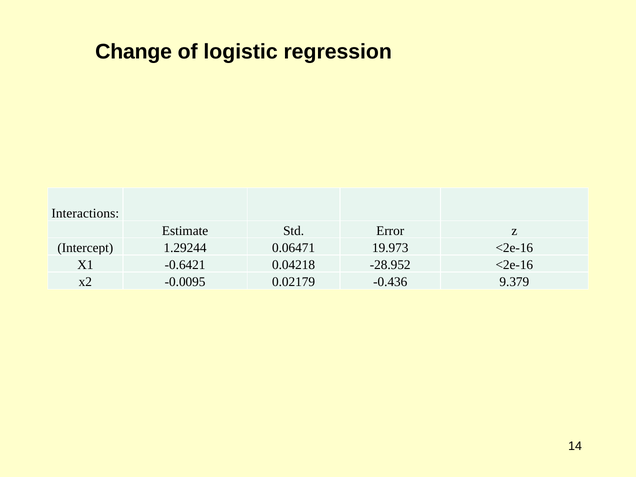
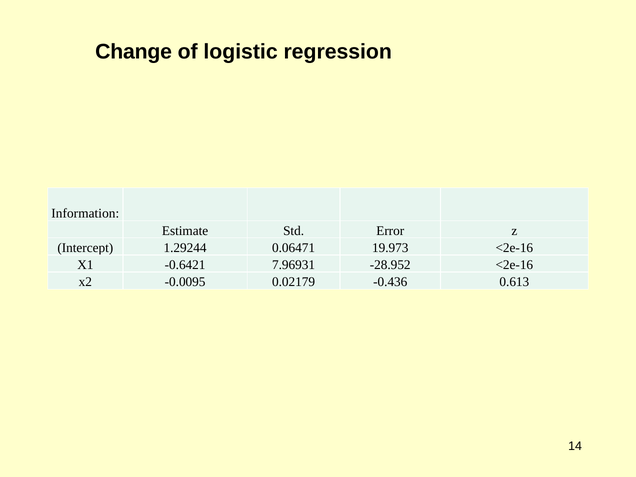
Interactions: Interactions -> Information (85, 214)
0.04218: 0.04218 -> 7.96931 (294, 265)
9.379: 9.379 -> 0.613 (514, 282)
